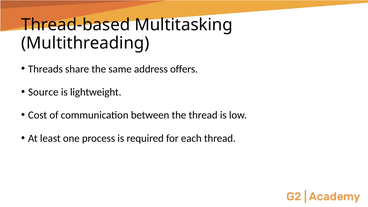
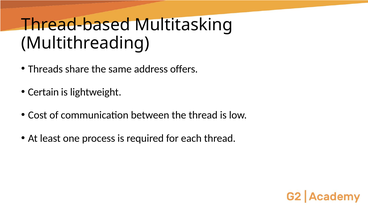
Source: Source -> Certain (43, 92)
